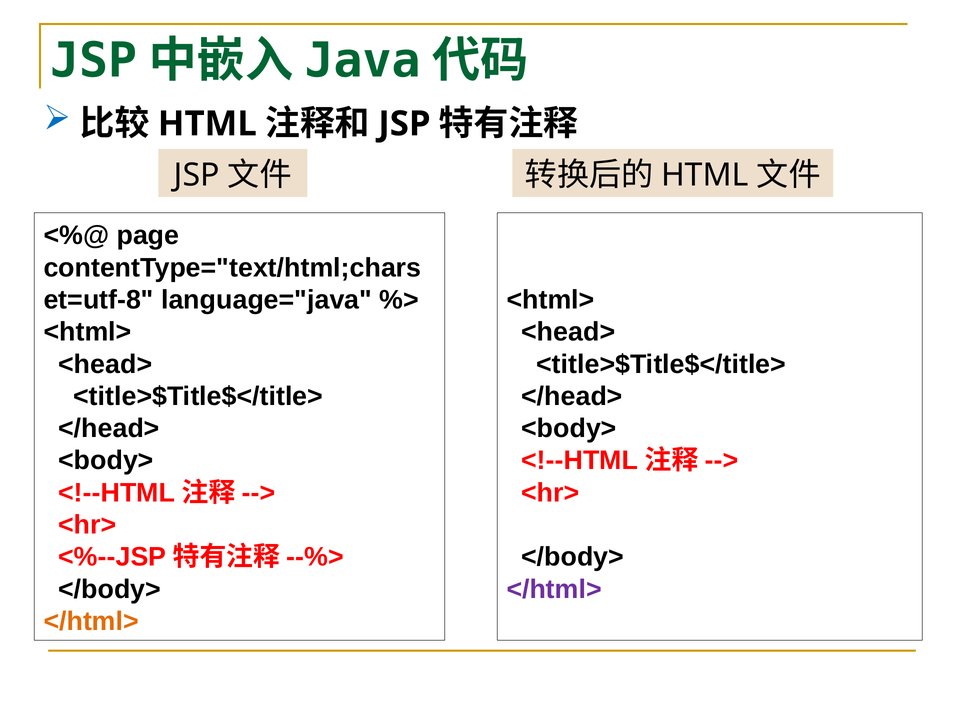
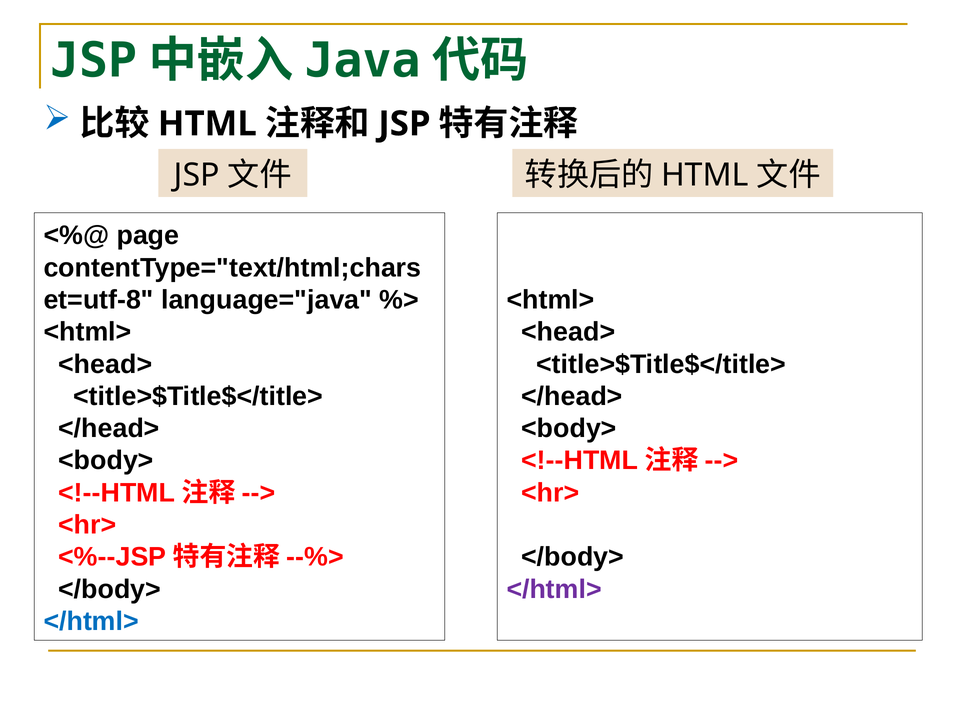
</html> colour: orange -> blue (91, 621)
